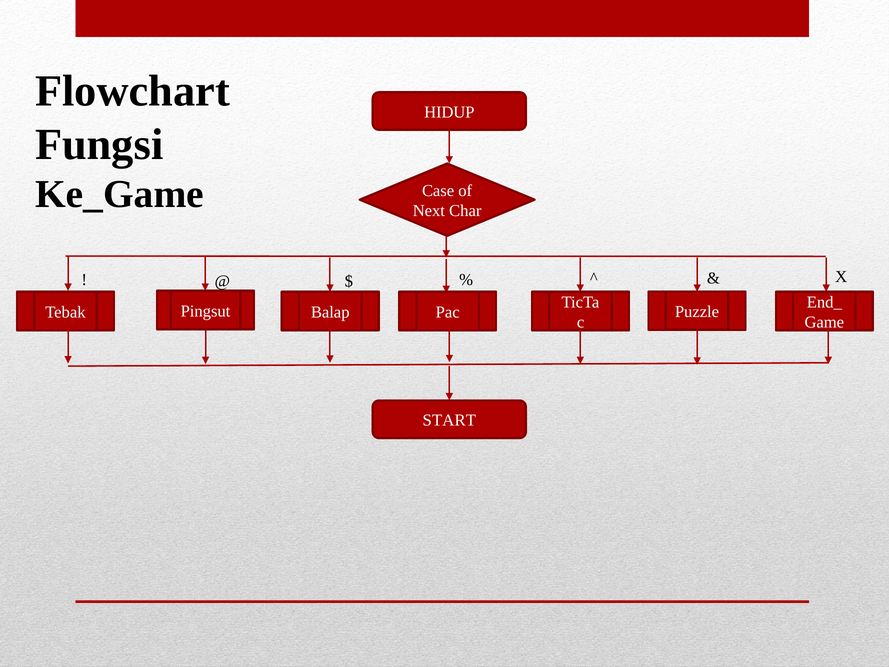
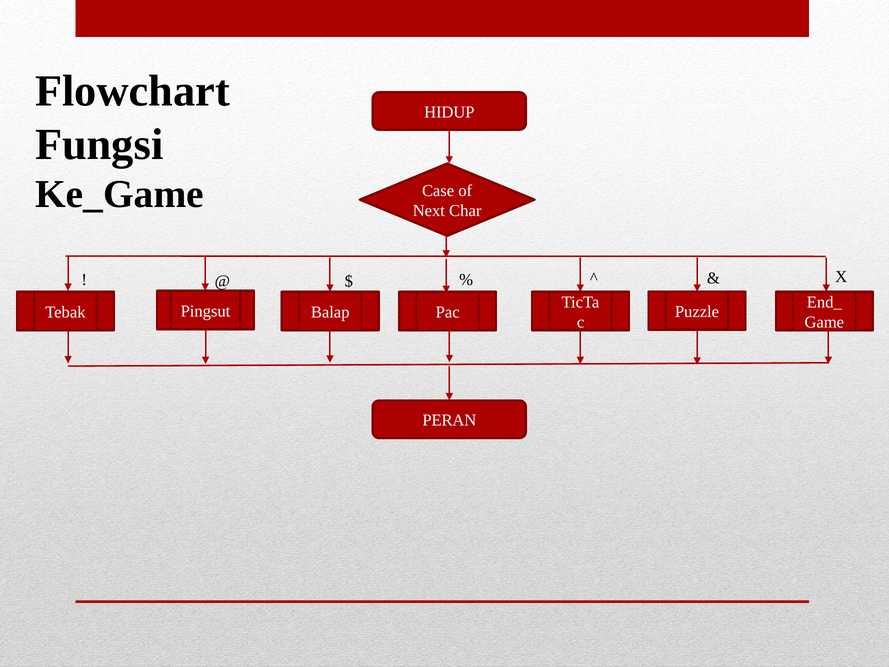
START: START -> PERAN (449, 420)
